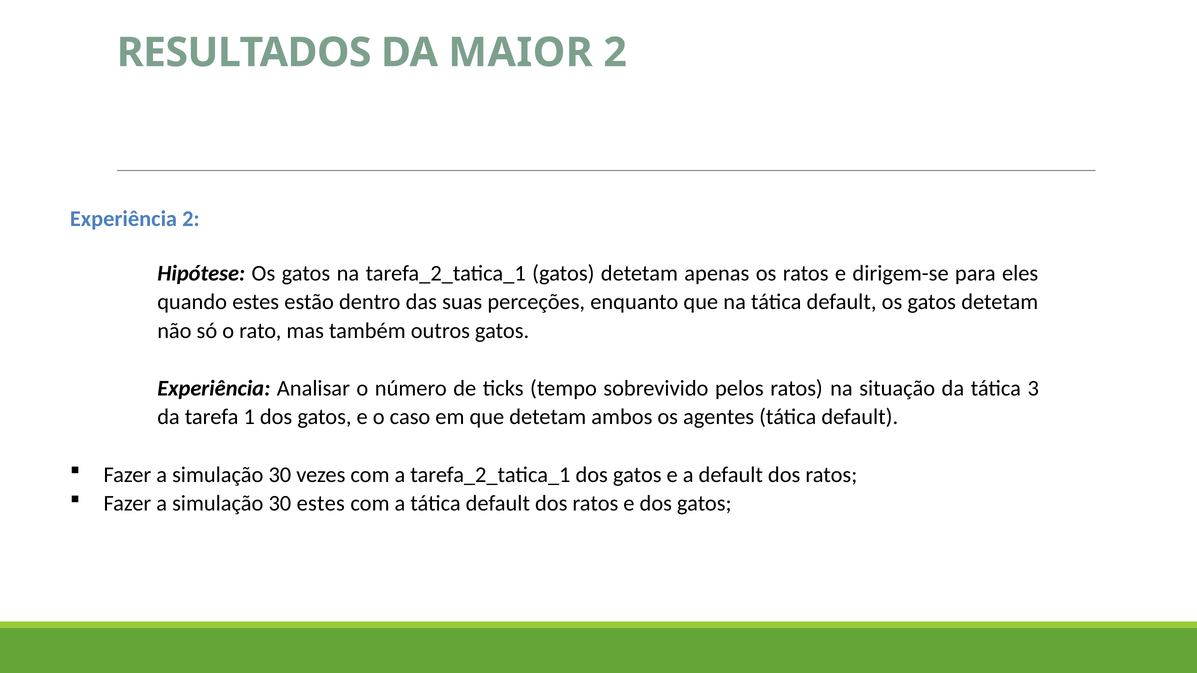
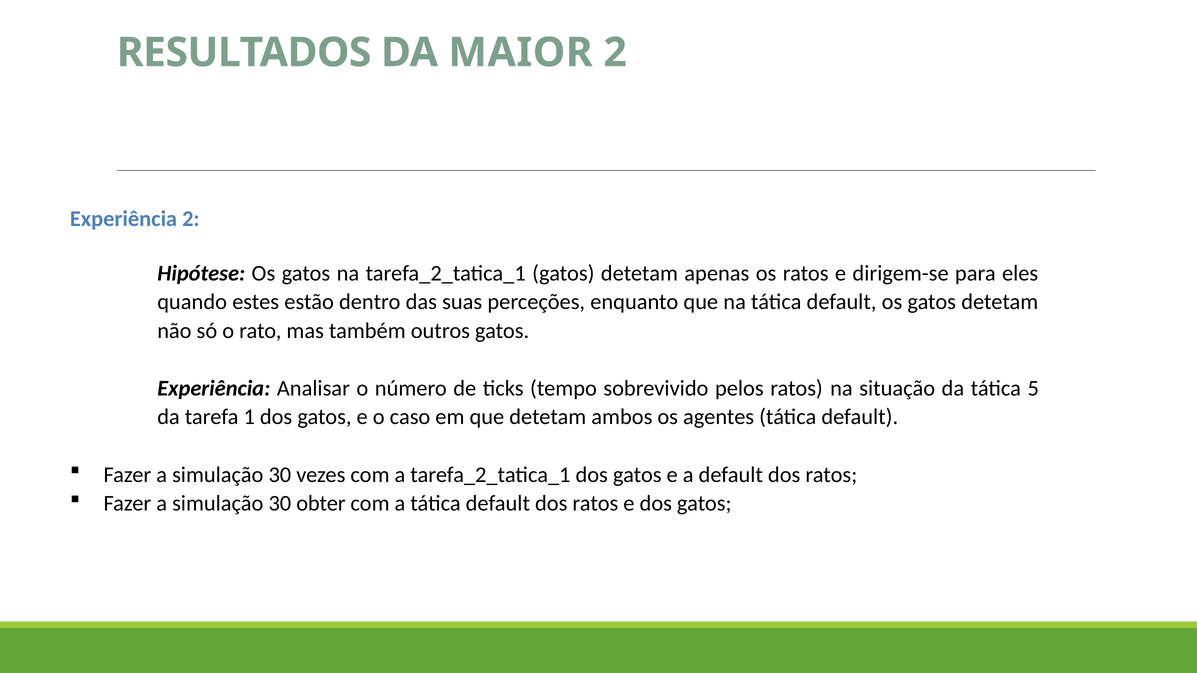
3: 3 -> 5 (1033, 388)
30 estes: estes -> obter (321, 504)
